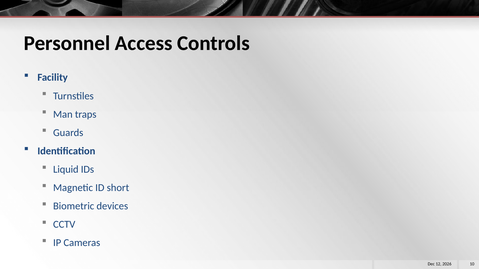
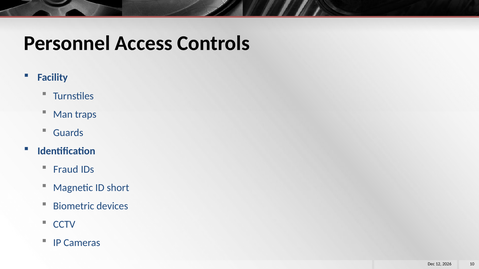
Liquid: Liquid -> Fraud (66, 170)
